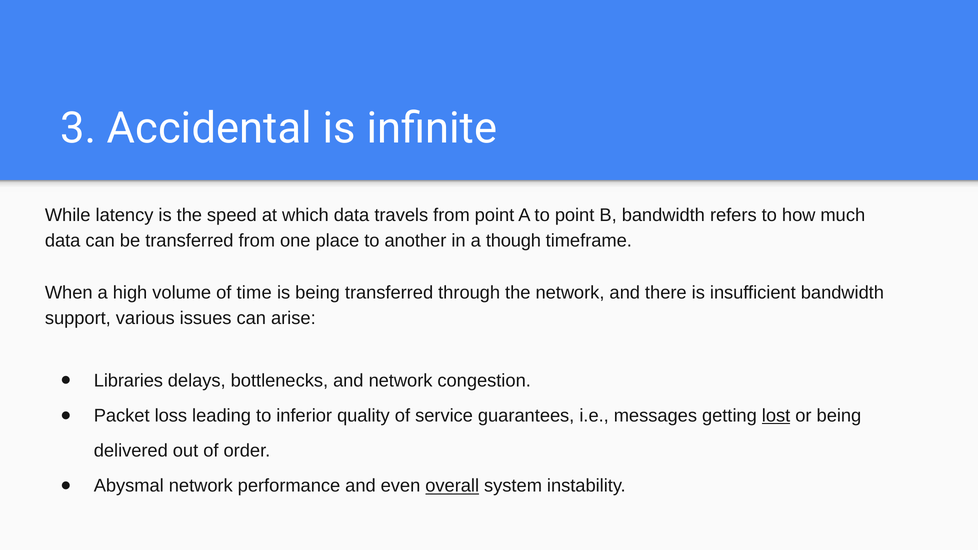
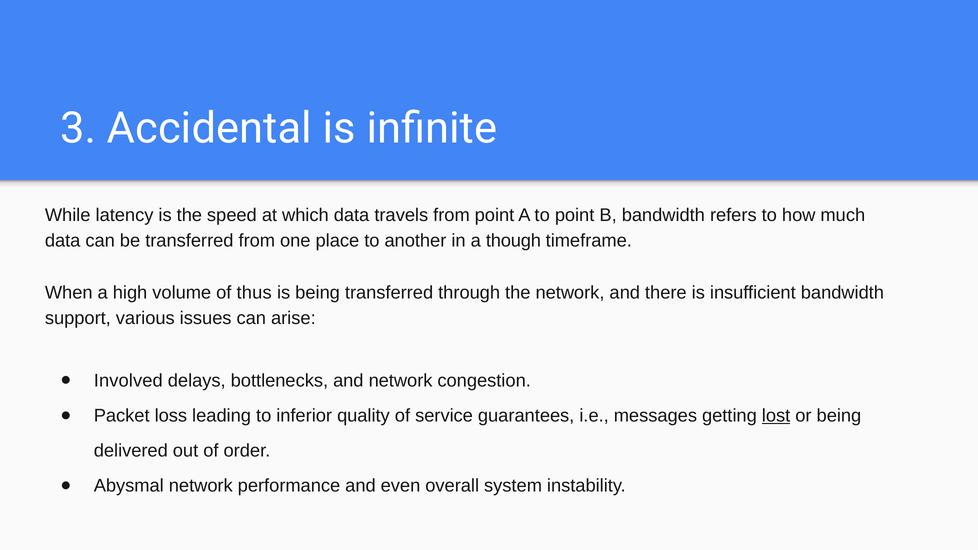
time: time -> thus (254, 293)
Libraries: Libraries -> Involved (128, 381)
overall underline: present -> none (452, 486)
